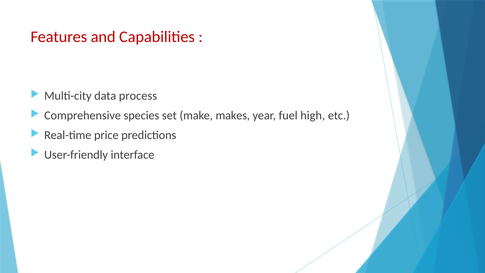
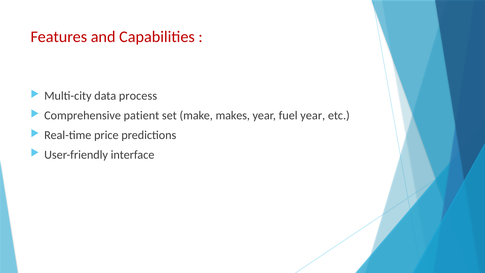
species: species -> patient (141, 116)
fuel high: high -> year (313, 116)
